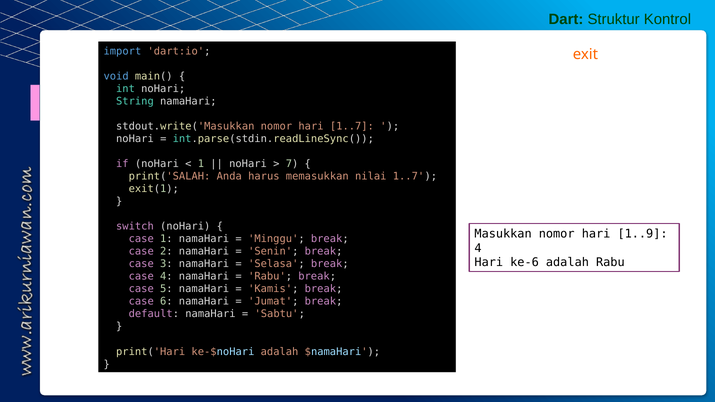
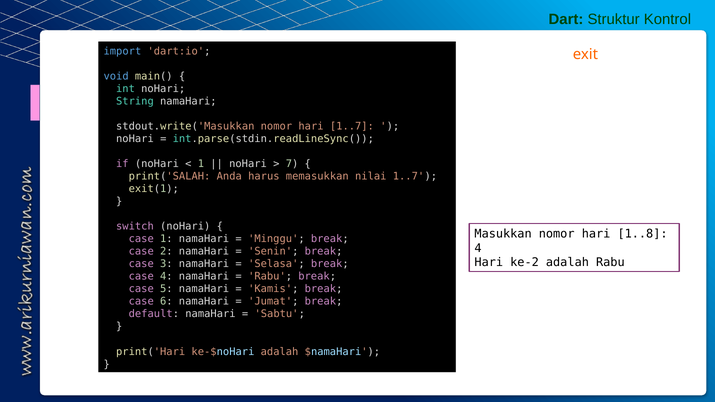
1..9: 1..9 -> 1..8 (643, 234)
ke-6: ke-6 -> ke-2 (525, 263)
